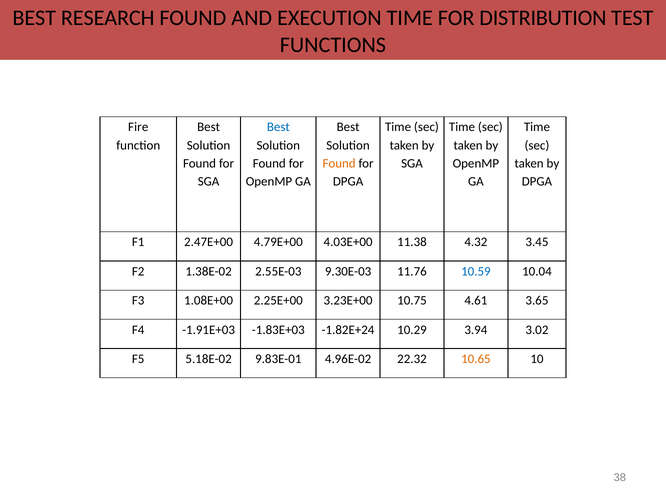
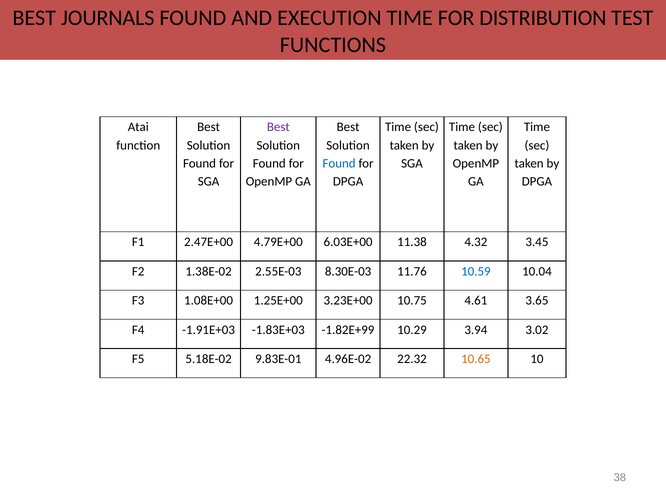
RESEARCH: RESEARCH -> JOURNALS (108, 18)
Fire: Fire -> Atai (138, 127)
Best colour: blue -> purple (278, 127)
Found colour: orange -> blue (339, 163)
4.03E+00: 4.03E+00 -> 6.03E+00 (348, 242)
9.30E-03: 9.30E-03 -> 8.30E-03 (348, 271)
2.25E+00: 2.25E+00 -> 1.25E+00 (278, 300)
-1.82E+24: -1.82E+24 -> -1.82E+99 (348, 329)
